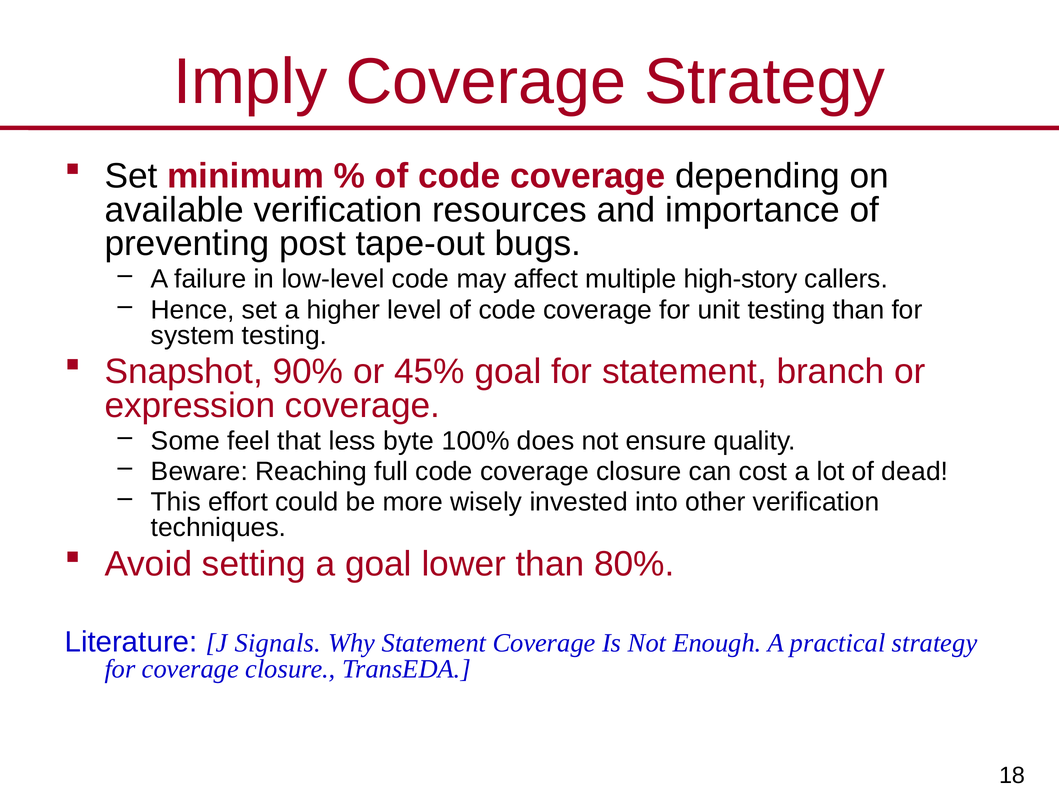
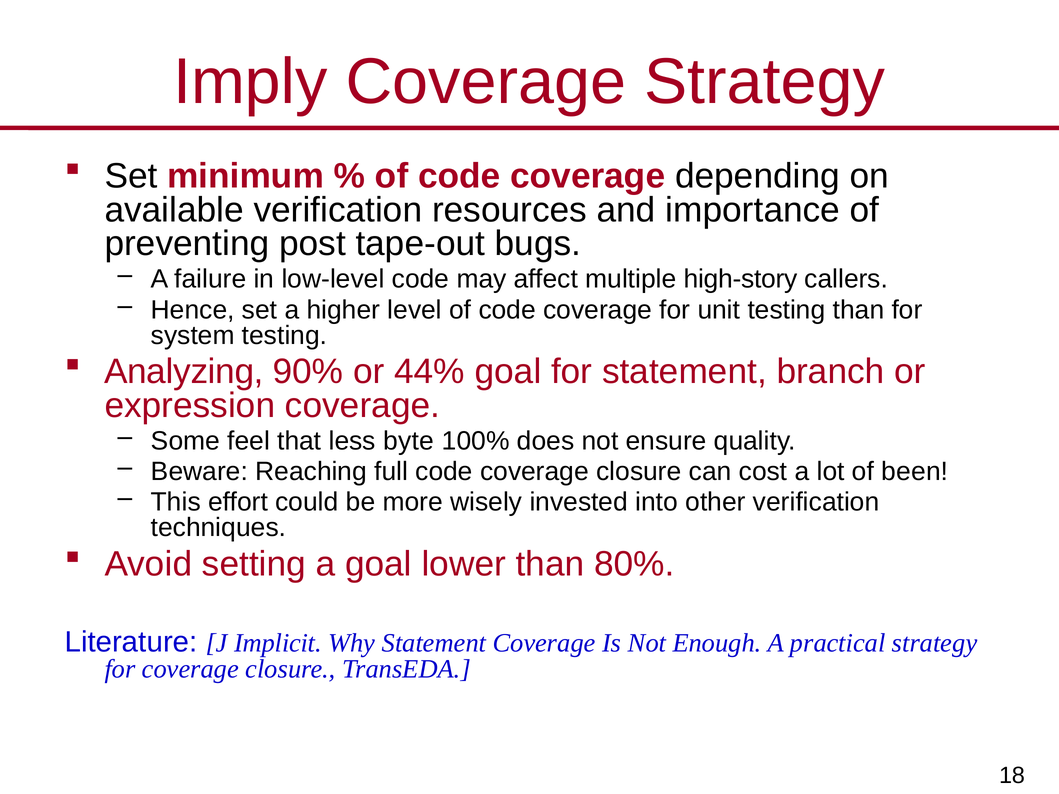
Snapshot: Snapshot -> Analyzing (184, 372)
45%: 45% -> 44% (429, 372)
dead: dead -> been (915, 472)
Signals: Signals -> Implicit (278, 643)
